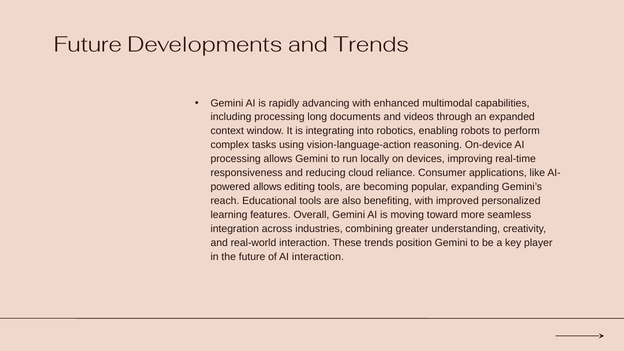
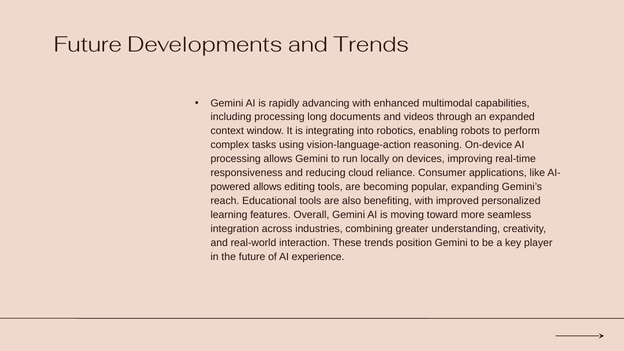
AI interaction: interaction -> experience (318, 257)
